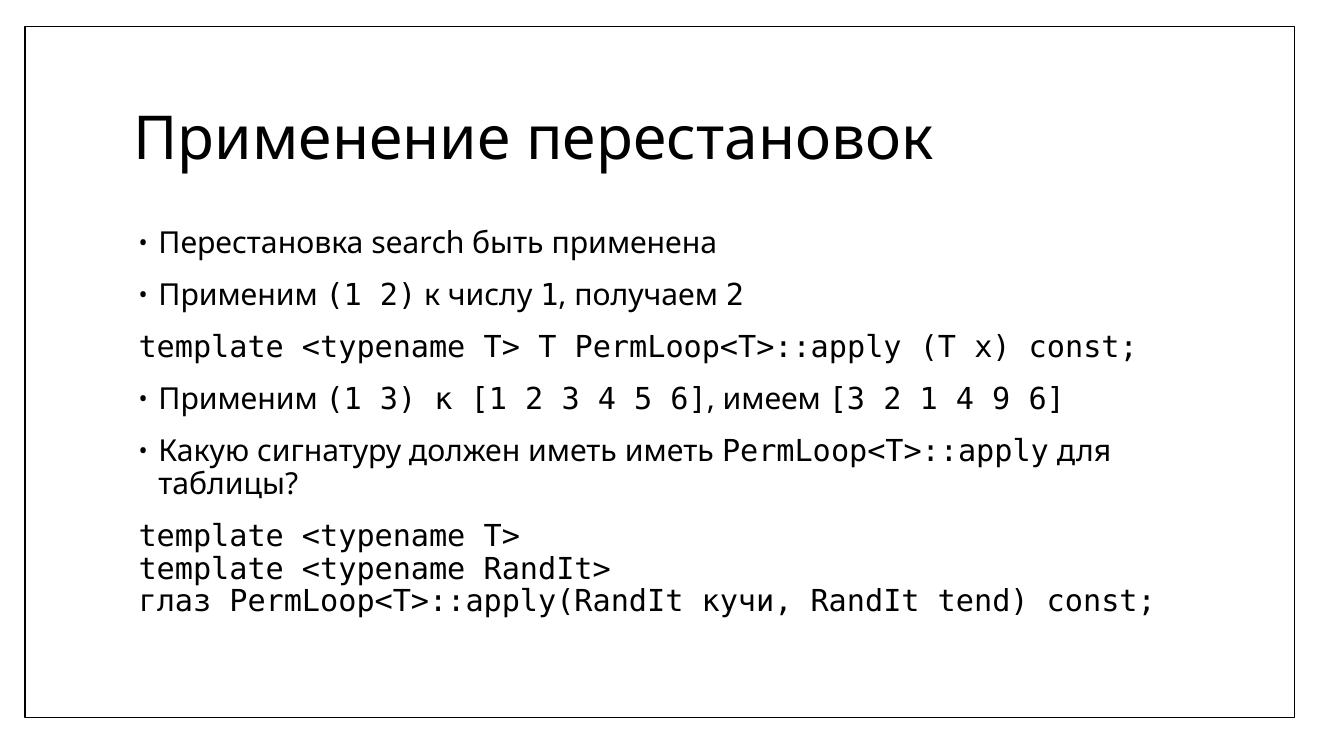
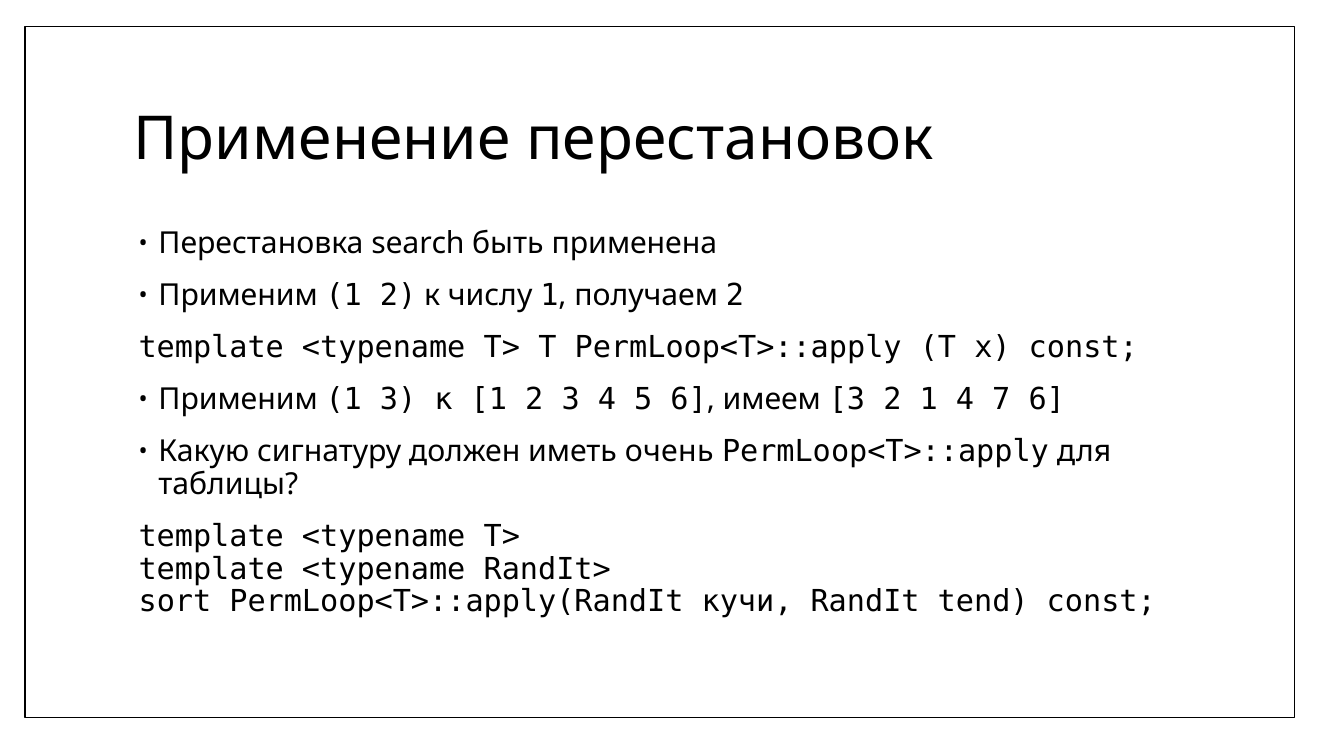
9: 9 -> 7 (1001, 400)
иметь иметь: иметь -> очень (669, 451)
глаз: глаз -> sort (175, 601)
